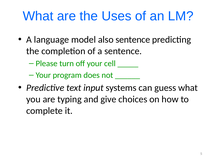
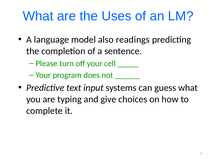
also sentence: sentence -> readings (133, 40)
